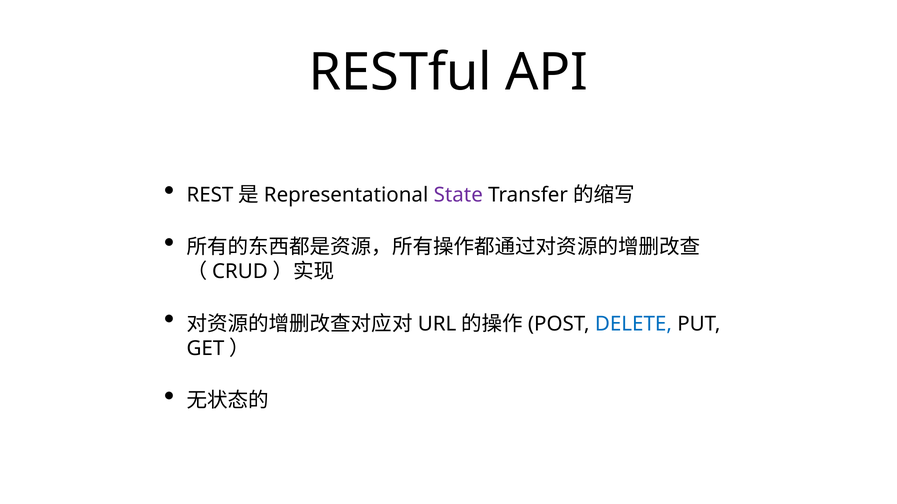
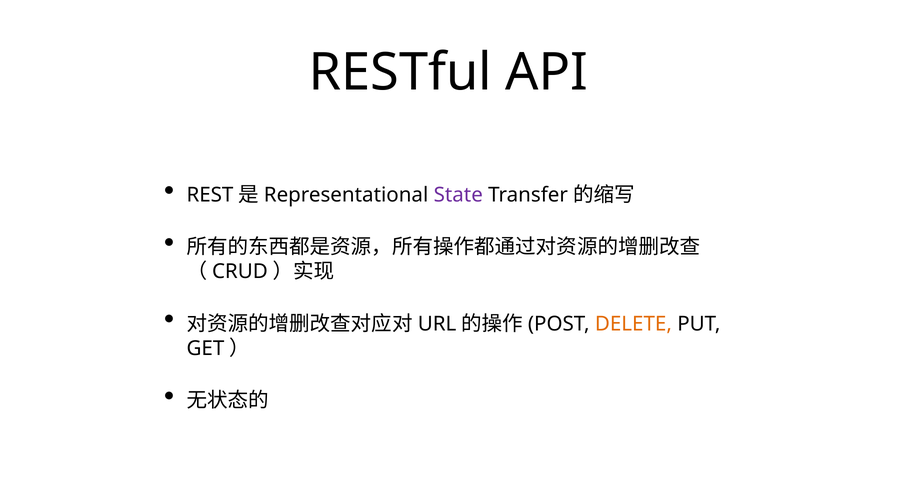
DELETE colour: blue -> orange (633, 324)
